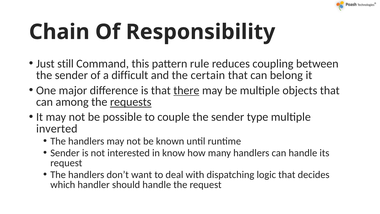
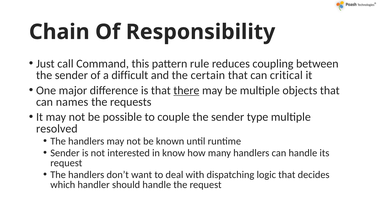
still: still -> call (65, 64)
belong: belong -> critical (286, 75)
among: among -> names (72, 102)
requests underline: present -> none (131, 102)
inverted: inverted -> resolved (57, 128)
